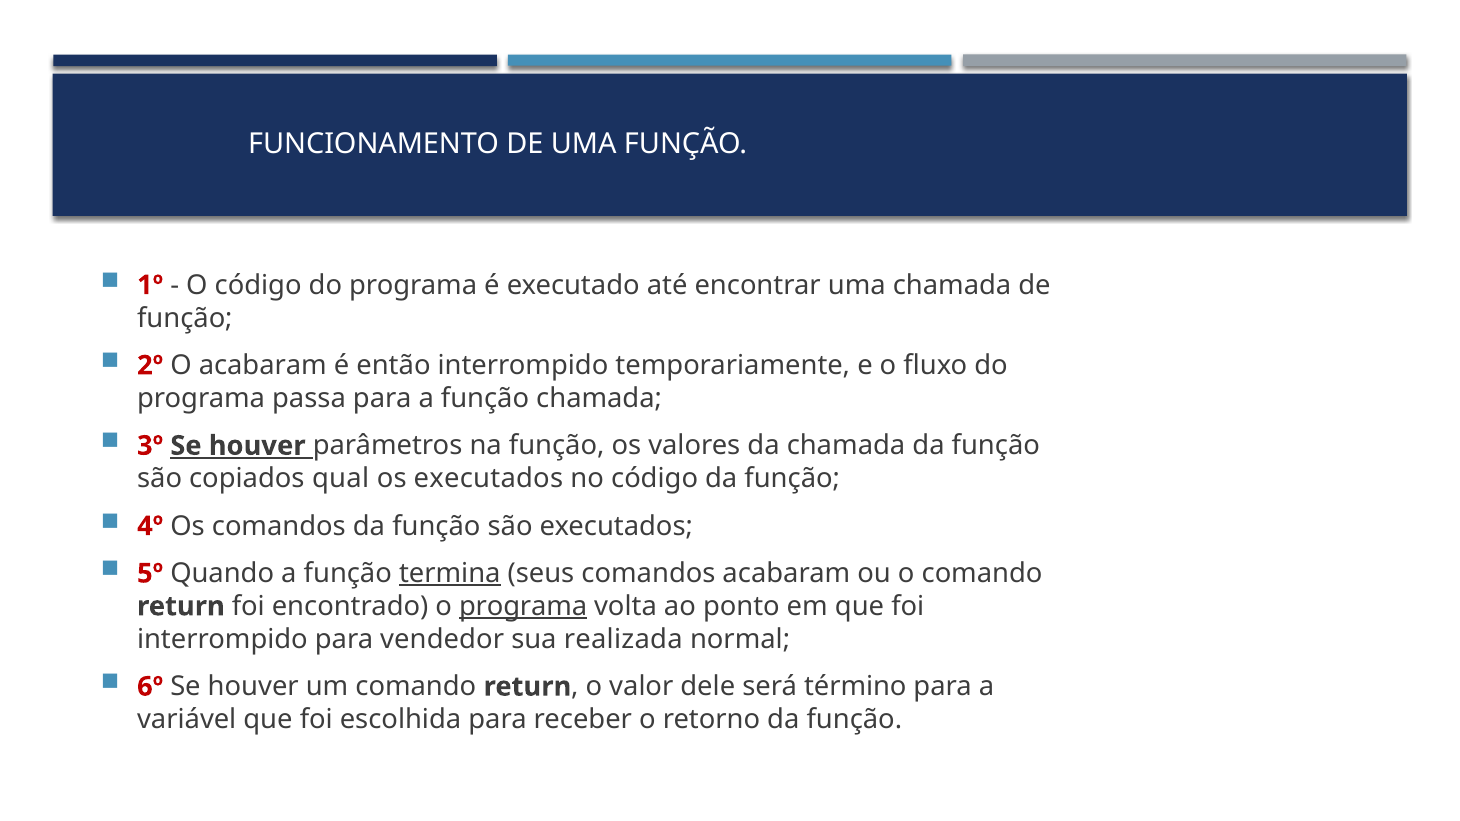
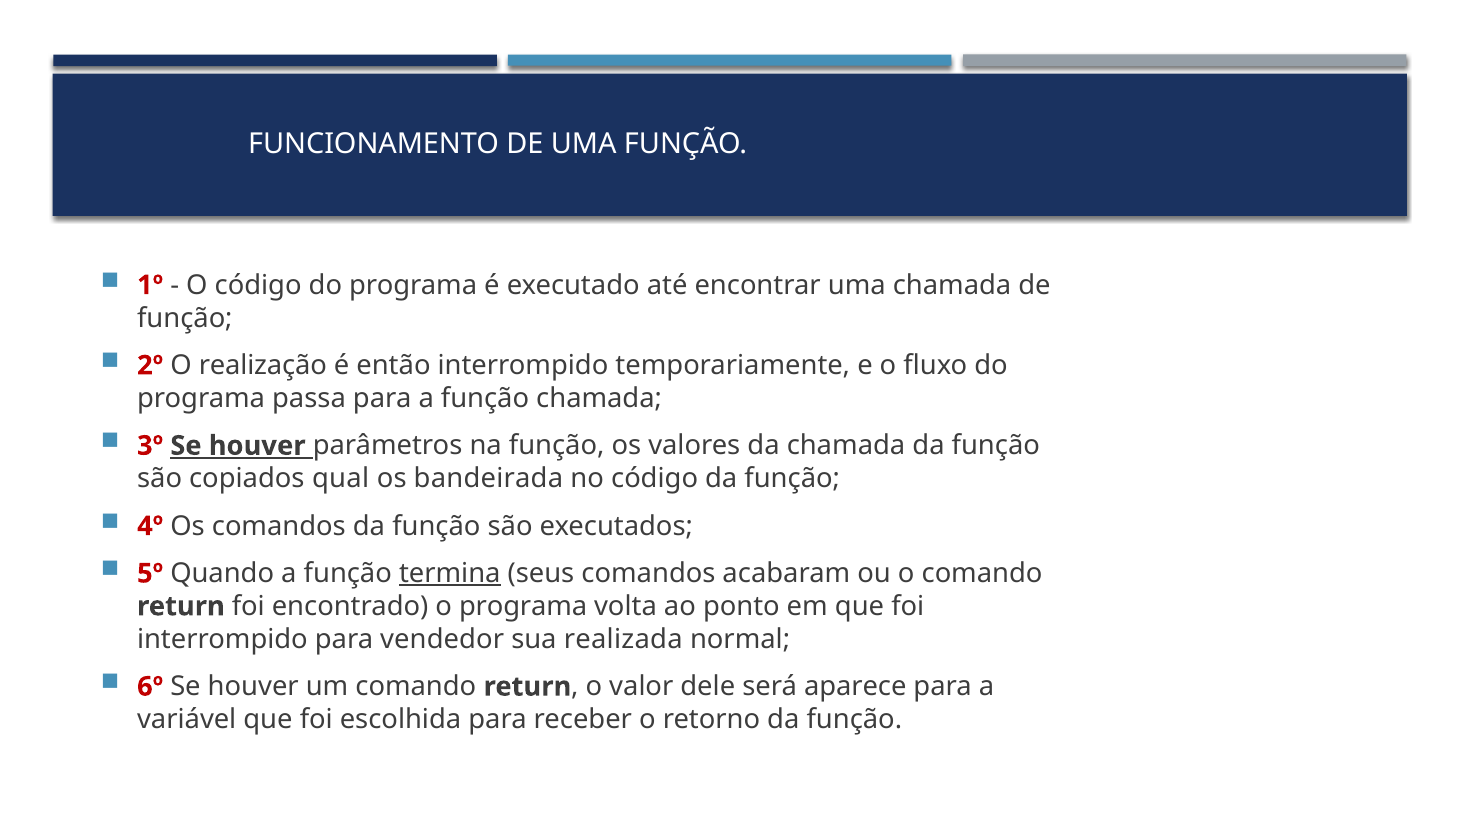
O acabaram: acabaram -> realização (263, 366)
os executados: executados -> bandeirada (488, 479)
programa underline: present -> none (523, 606)
término: término -> aparece (855, 687)
